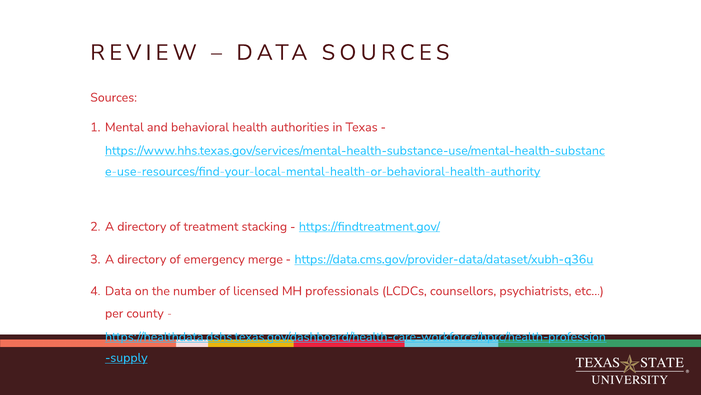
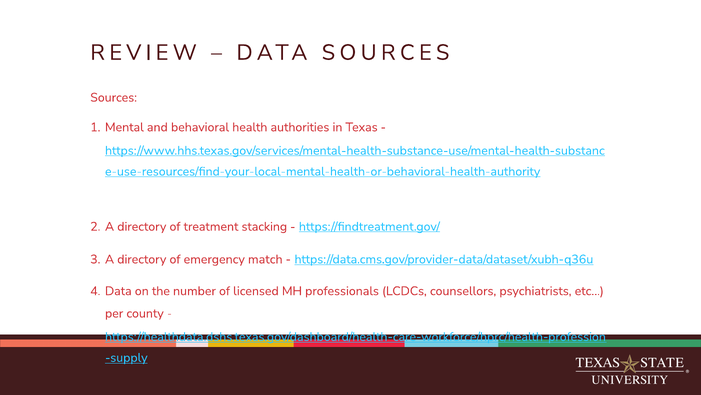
merge: merge -> match (265, 259)
